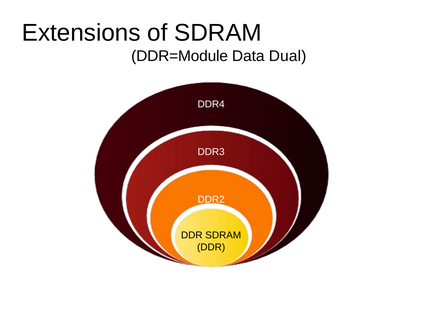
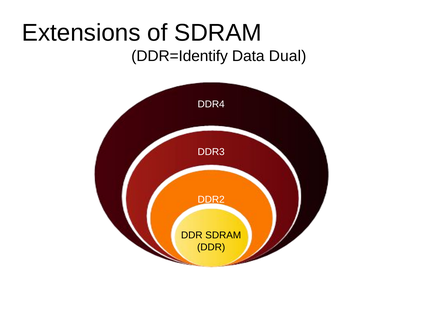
DDR=Module: DDR=Module -> DDR=Identify (180, 56)
